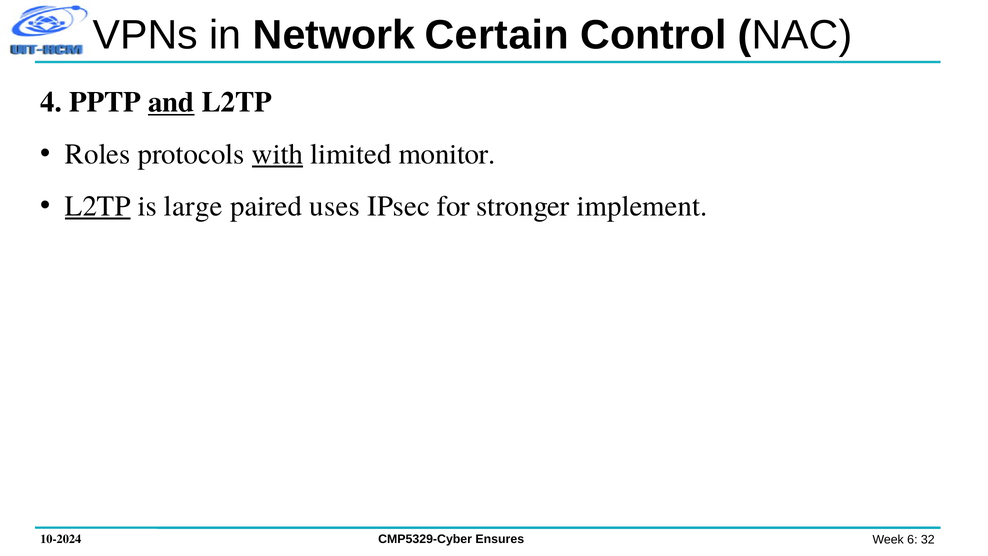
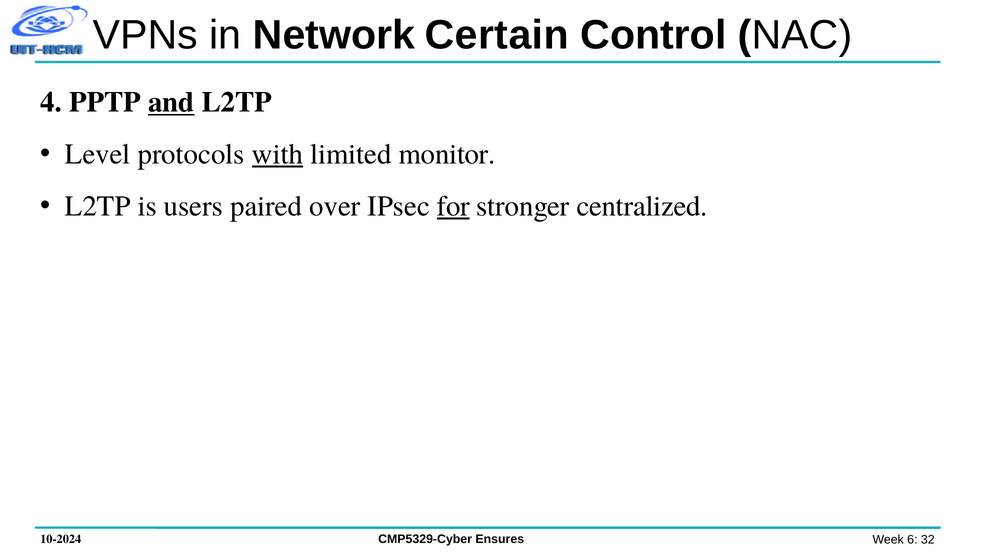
Roles: Roles -> Level (98, 154)
L2TP underline: present -> none (98, 206)
large: large -> users (193, 206)
uses: uses -> over (335, 206)
for underline: none -> present (453, 206)
implement: implement -> centralized (642, 206)
